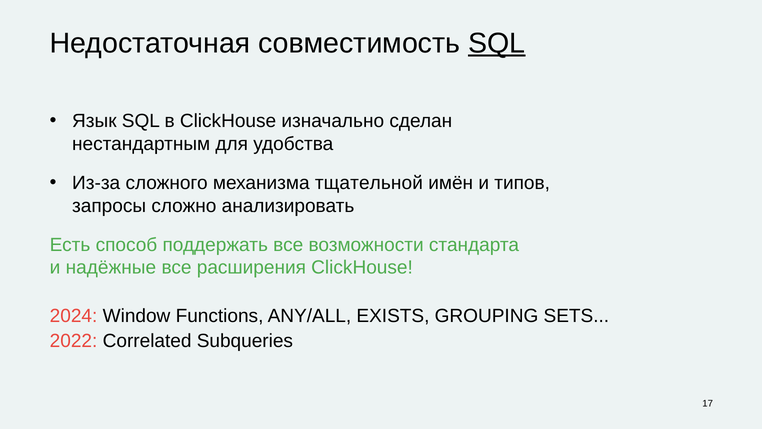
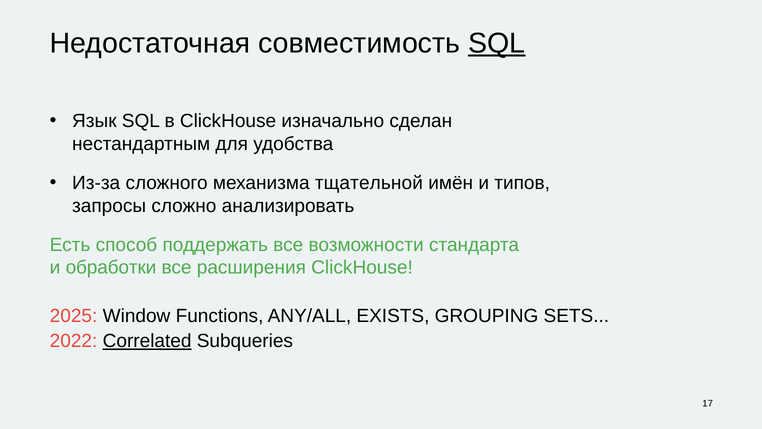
надёжные: надёжные -> обработки (111, 267)
2024: 2024 -> 2025 (74, 316)
Correlated underline: none -> present (147, 341)
